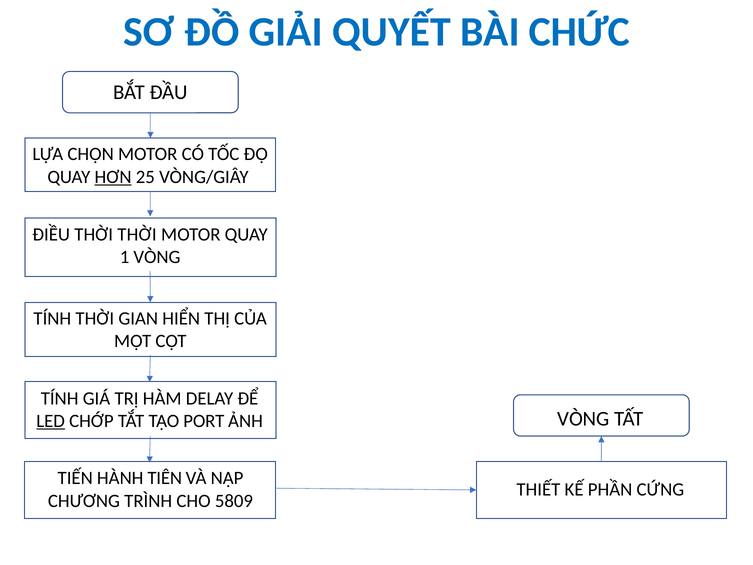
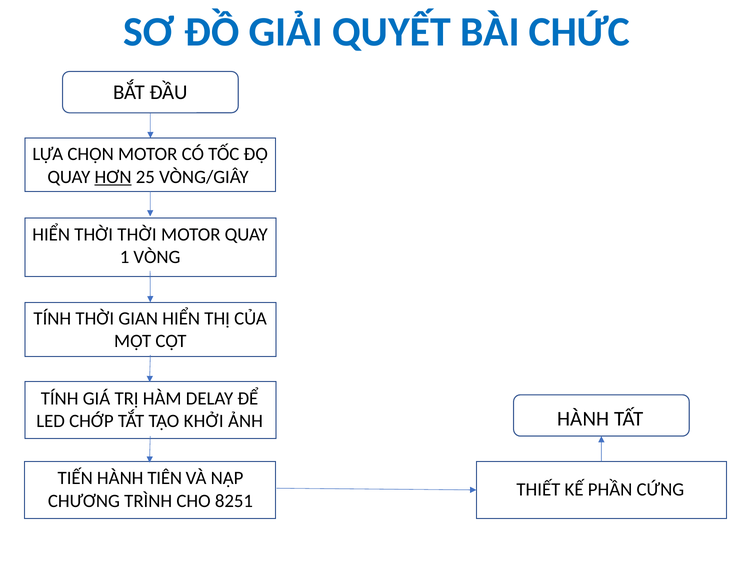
ĐIỀU: ĐIỀU -> HIỂN (51, 234)
VÒNG: VÒNG -> HÀNH (583, 419)
LED underline: present -> none (51, 421)
PORT: PORT -> KHỞI (204, 421)
5809: 5809 -> 8251 (234, 501)
